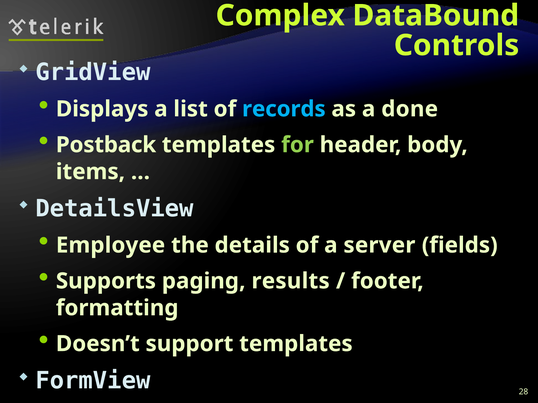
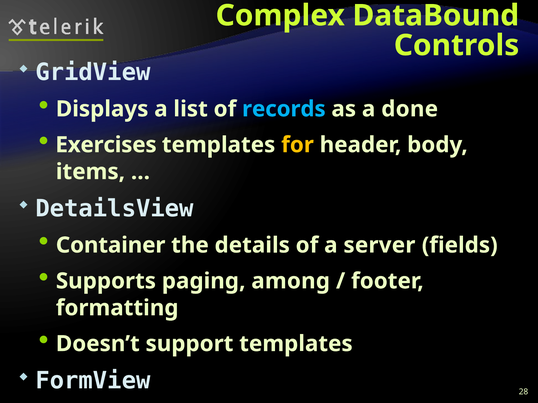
Postback: Postback -> Exercises (106, 145)
for colour: light green -> yellow (298, 145)
Employee: Employee -> Container (111, 245)
results: results -> among (291, 281)
